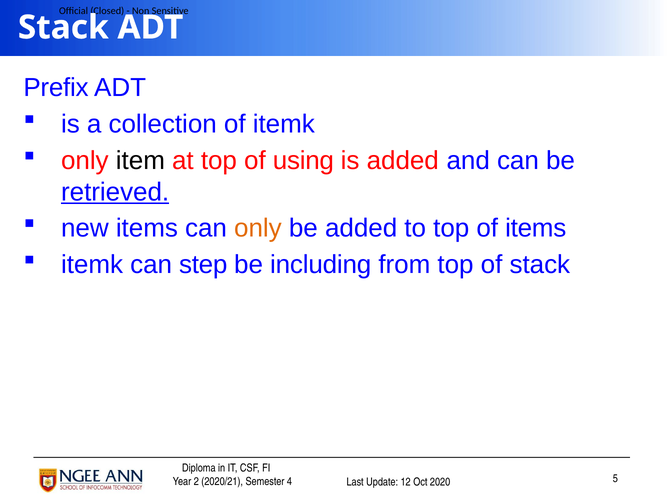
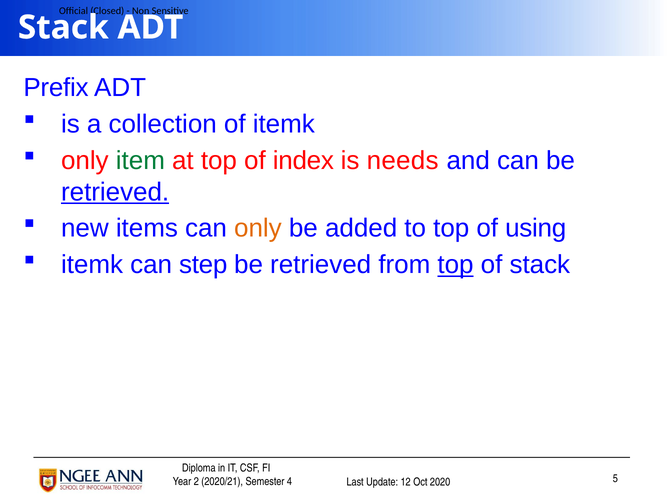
item colour: black -> green (140, 161)
using: using -> index (303, 161)
is added: added -> needs (403, 161)
of items: items -> using (536, 228)
including: including -> retrieved (321, 265)
top underline: none -> present (455, 265)
